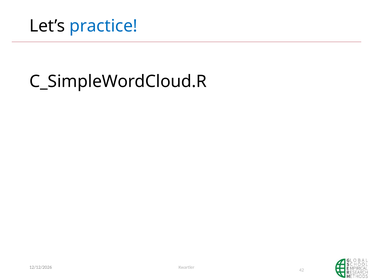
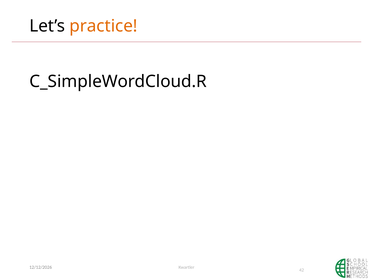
practice colour: blue -> orange (103, 26)
